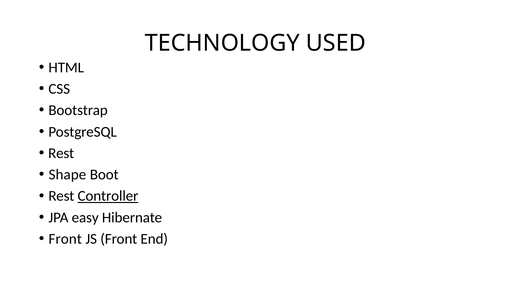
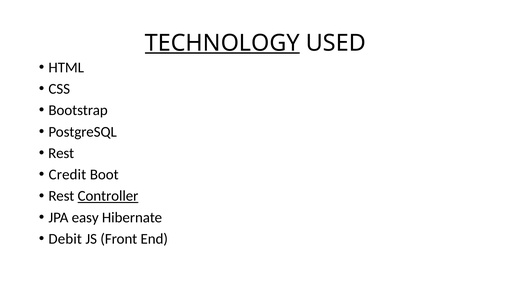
TECHNOLOGY underline: none -> present (222, 43)
Shape: Shape -> Credit (67, 174)
Front: Front -> Debit (65, 238)
